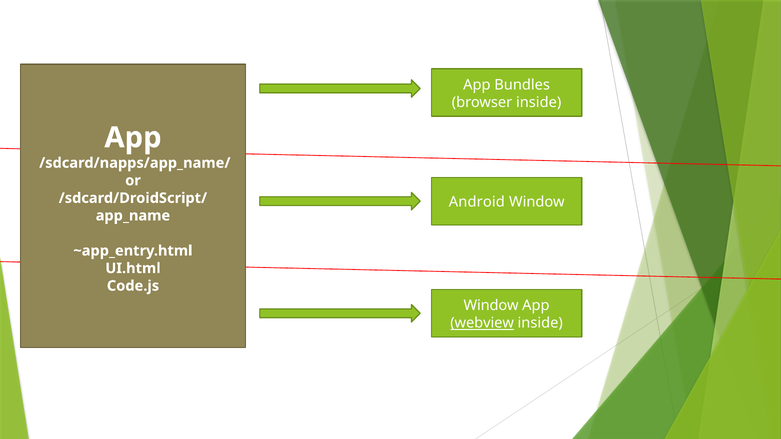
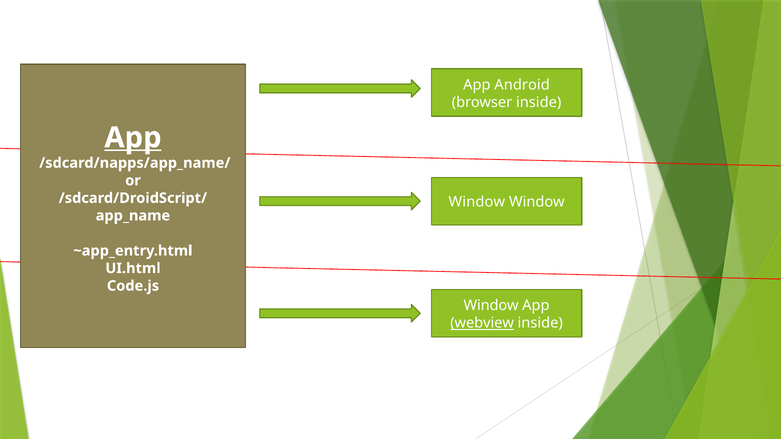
Bundles: Bundles -> Android (522, 85)
App underline: none -> present (133, 138)
Android: Android -> Window (477, 202)
